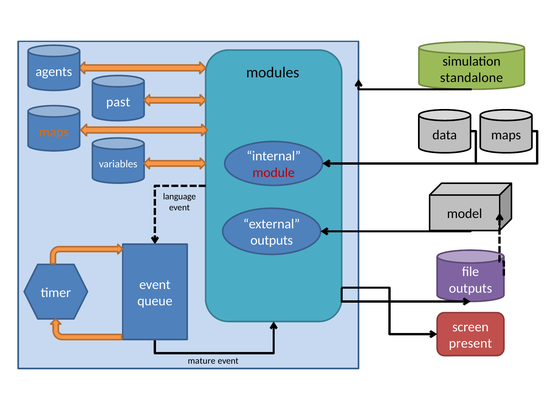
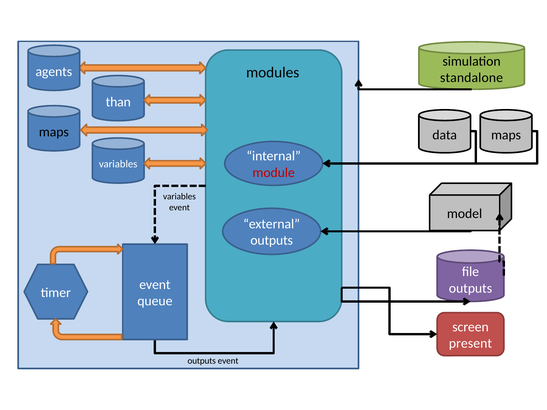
past: past -> than (118, 102)
maps colour: orange -> black (54, 132)
language: language -> variables (179, 197)
mature: mature -> outputs (202, 361)
